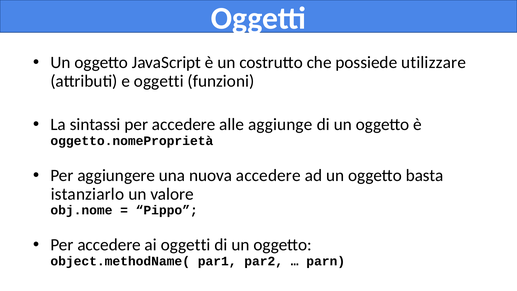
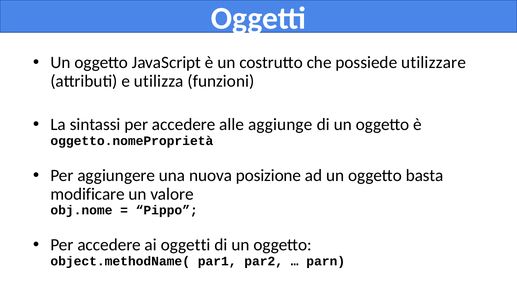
e oggetti: oggetti -> utilizza (159, 81)
nuova accedere: accedere -> posizione (269, 175)
istanziarlo: istanziarlo -> modificare (88, 194)
